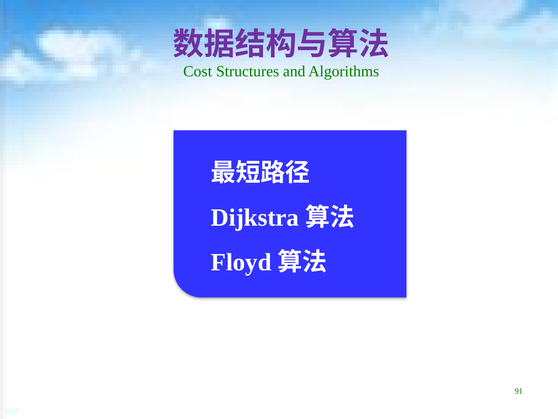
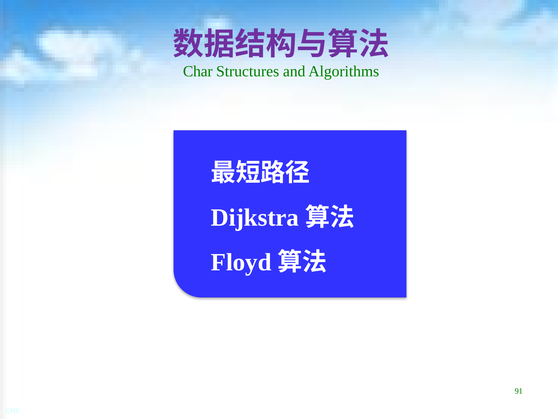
Cost: Cost -> Char (198, 71)
